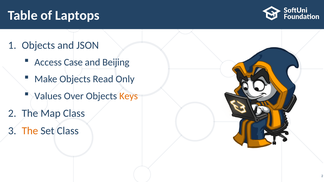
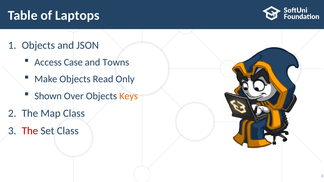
Beijing: Beijing -> Towns (116, 62)
Values: Values -> Shown (48, 96)
The colour: orange -> red (30, 131)
